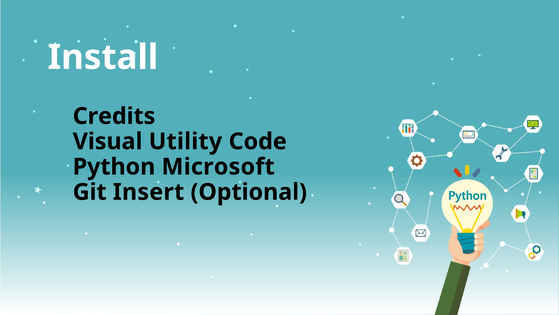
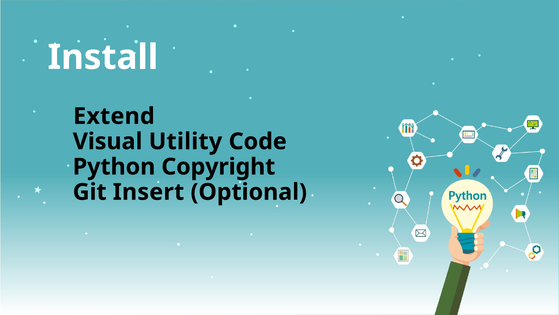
Credits: Credits -> Extend (114, 116)
Microsoft: Microsoft -> Copyright (218, 167)
